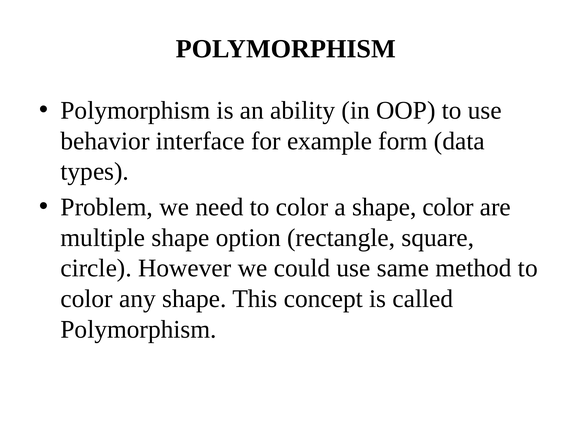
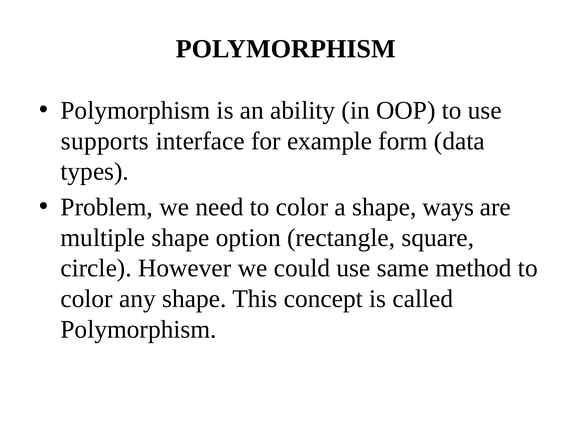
behavior: behavior -> supports (105, 141)
shape color: color -> ways (448, 207)
